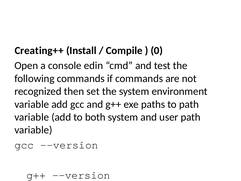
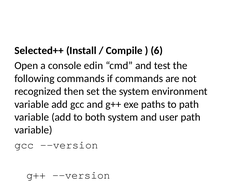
Creating++: Creating++ -> Selected++ (39, 51)
0: 0 -> 6 (157, 51)
